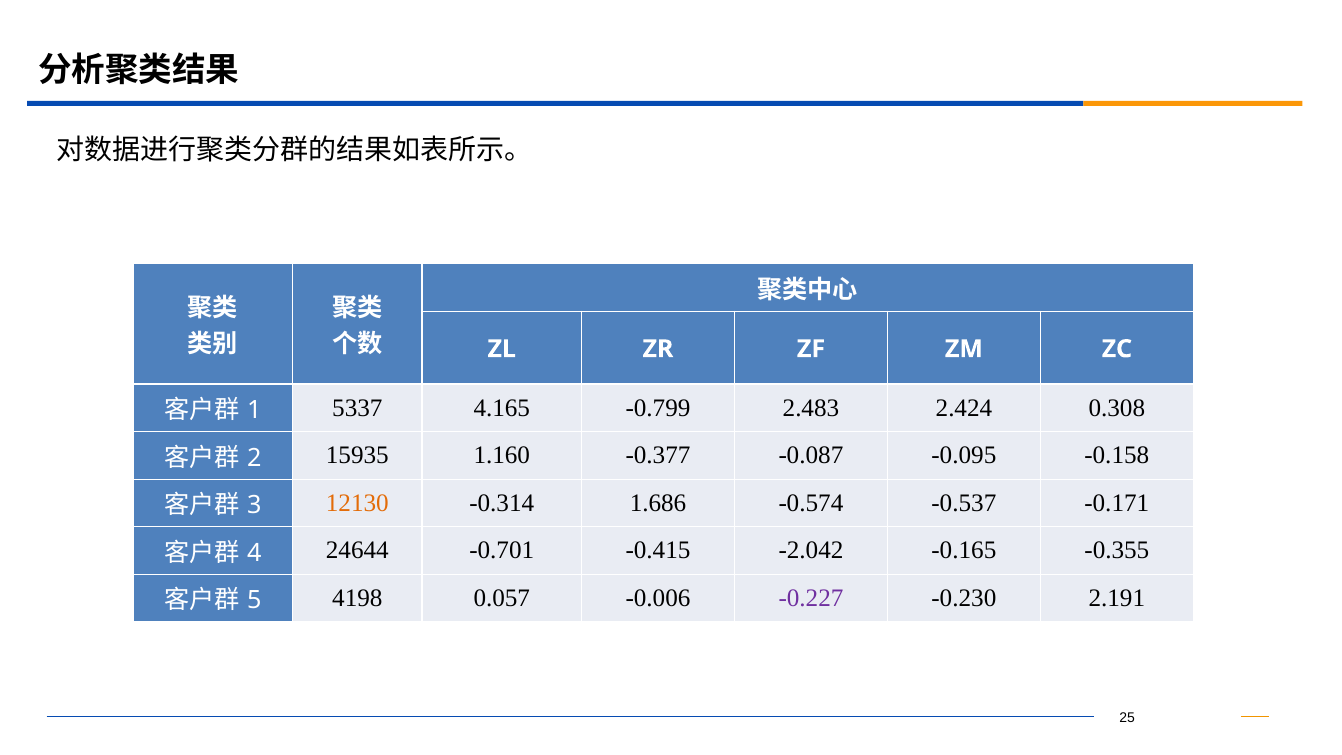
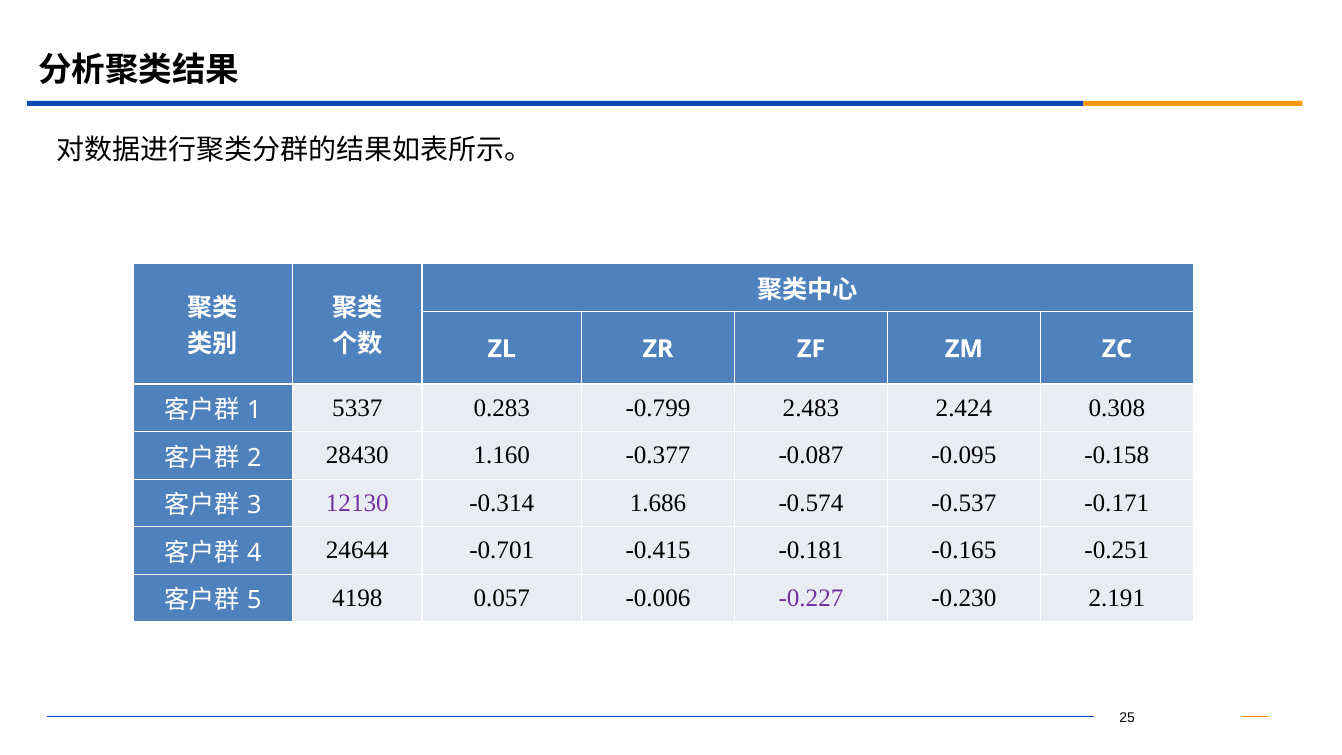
4.165: 4.165 -> 0.283 (502, 408)
15935: 15935 -> 28430 (357, 455)
12130 colour: orange -> purple (357, 503)
-2.042: -2.042 -> -0.181 (811, 551)
-0.355: -0.355 -> -0.251 (1117, 551)
